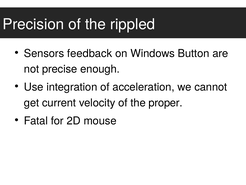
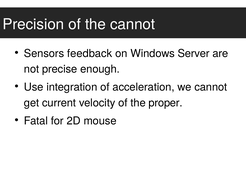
the rippled: rippled -> cannot (133, 24)
Button: Button -> Server (194, 53)
